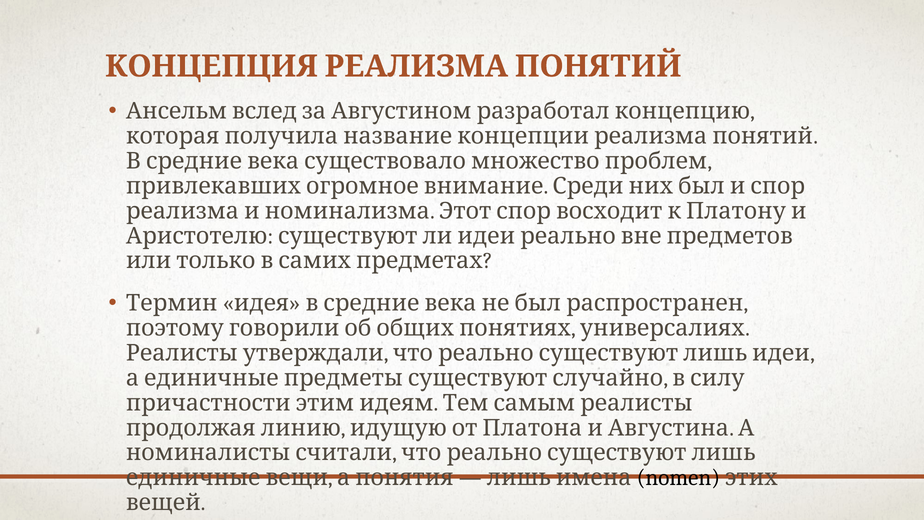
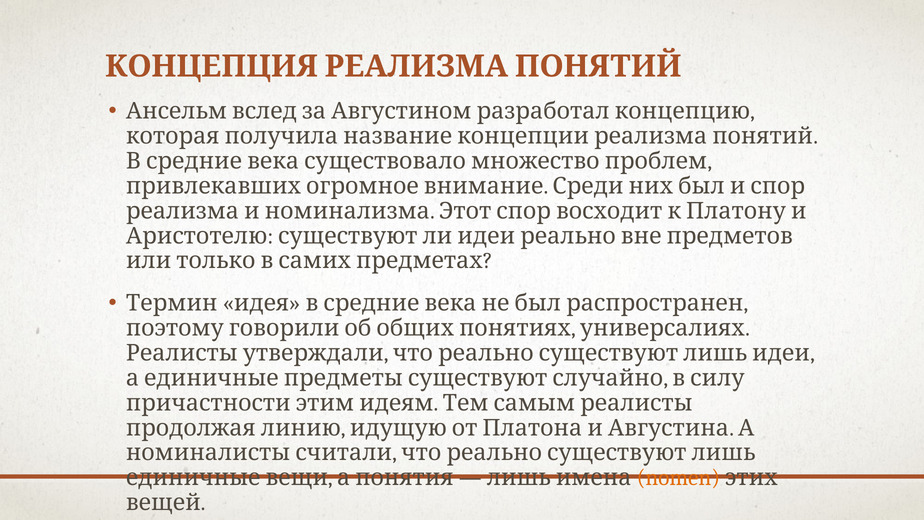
nomen colour: black -> orange (678, 478)
